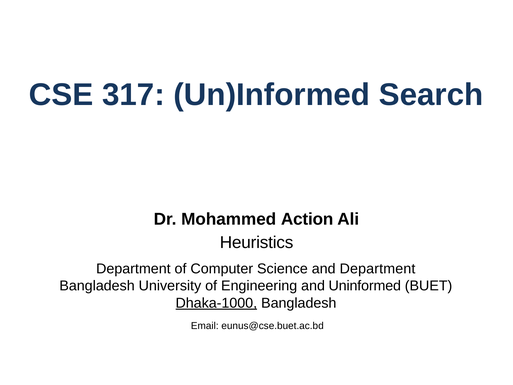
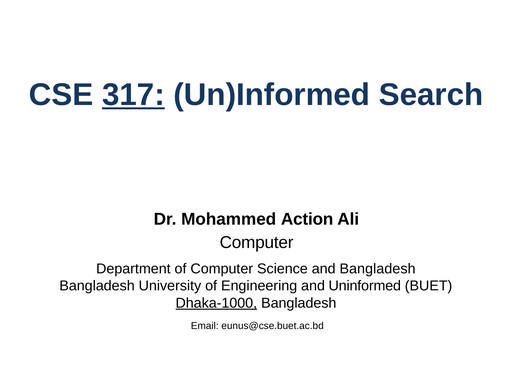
317 underline: none -> present (133, 95)
Heuristics: Heuristics -> Computer (257, 242)
and Department: Department -> Bangladesh (378, 269)
